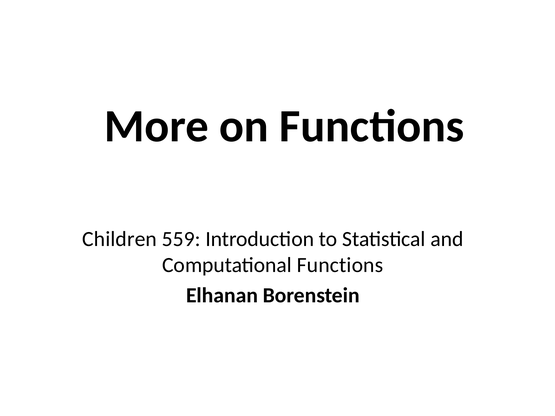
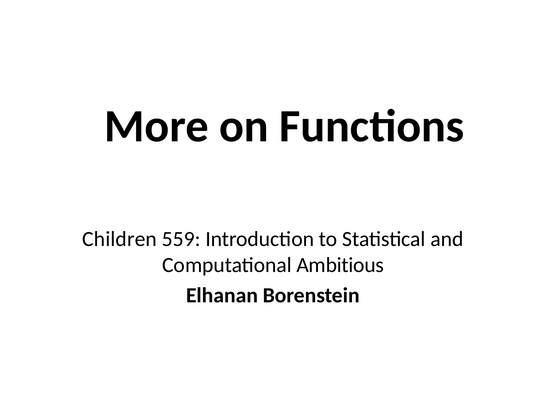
Computational Functions: Functions -> Ambitious (340, 265)
